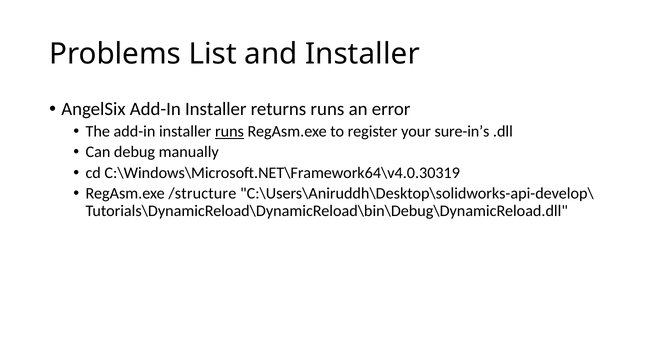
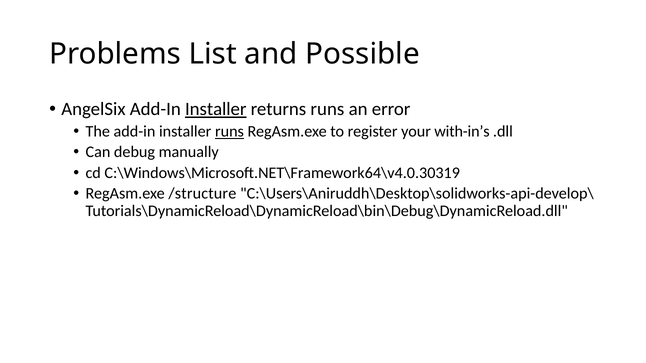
and Installer: Installer -> Possible (363, 54)
Installer underline: none -> present (216, 109)
sure-in’s: sure-in’s -> with-in’s (462, 131)
